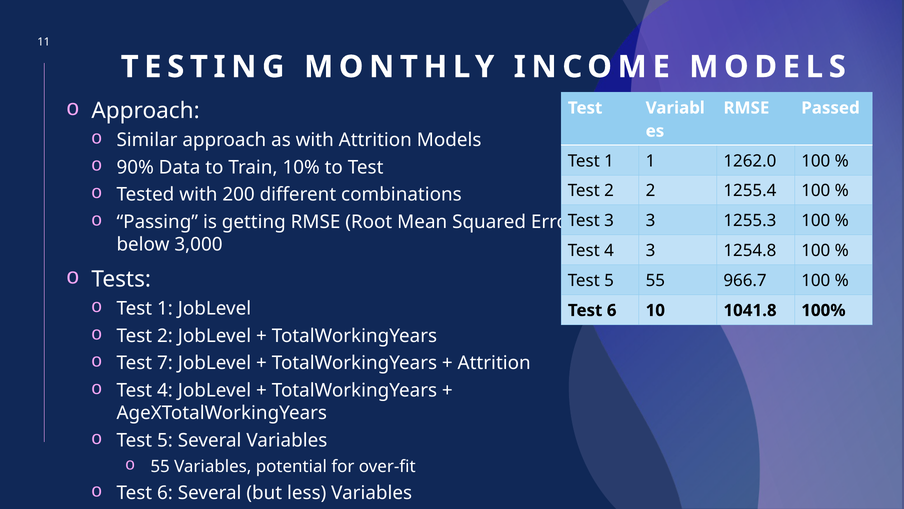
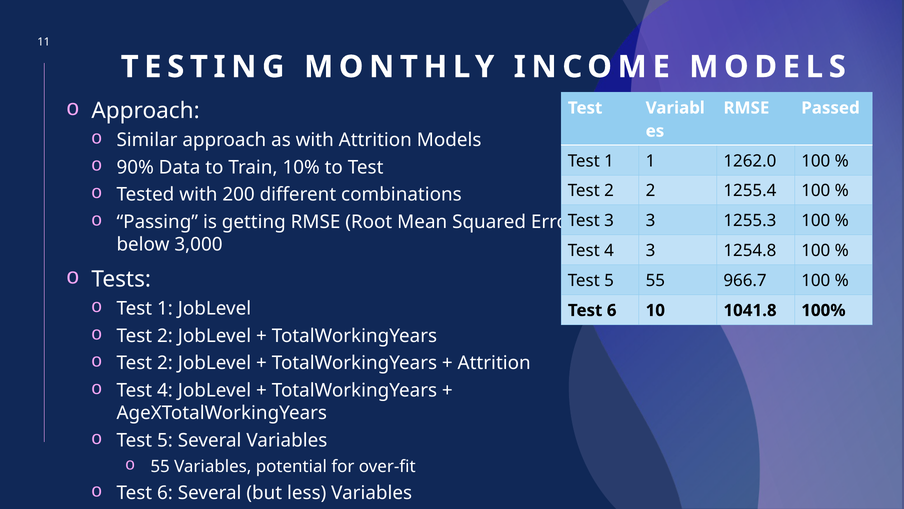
7: 7 -> 2 (165, 363)
